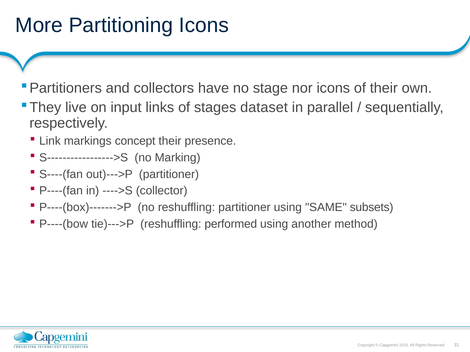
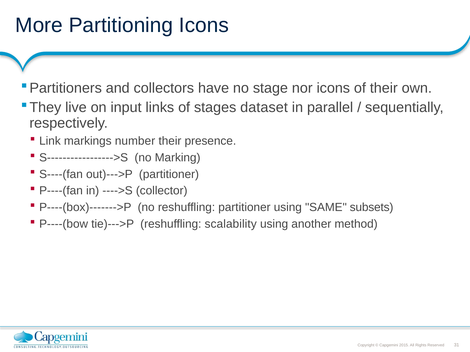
concept: concept -> number (135, 141)
performed: performed -> scalability (231, 224)
